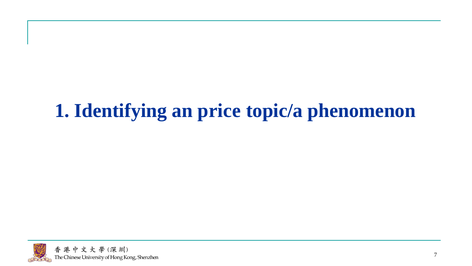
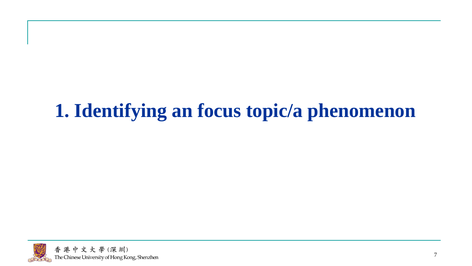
price: price -> focus (219, 110)
